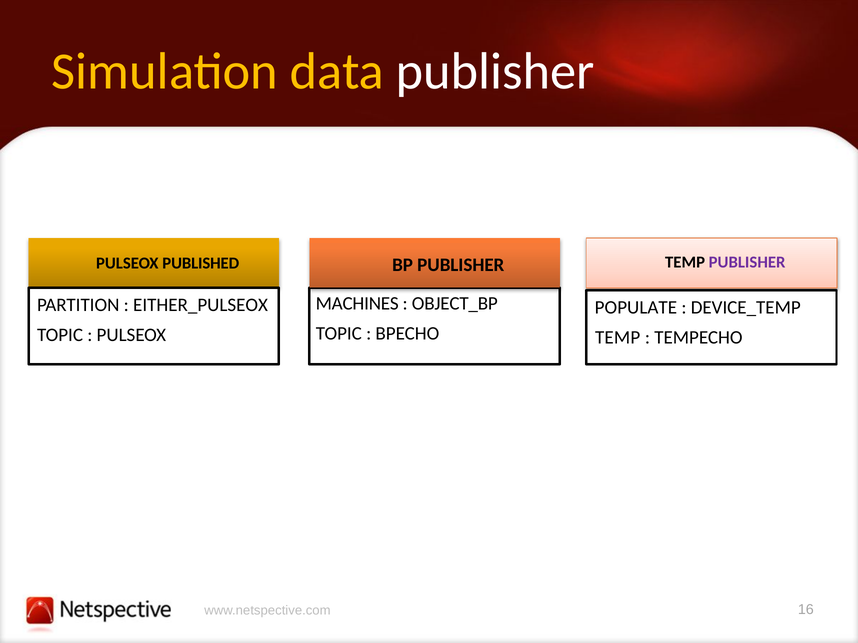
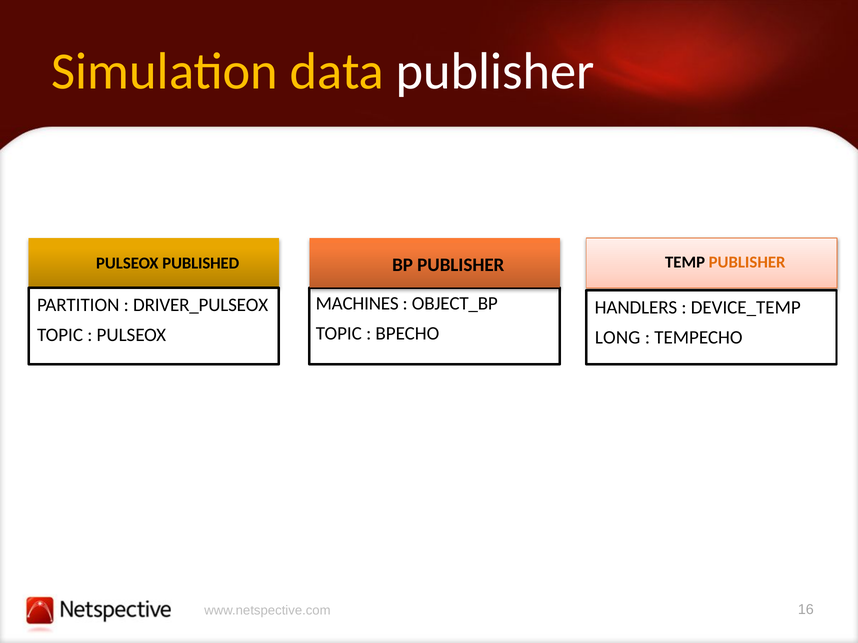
PUBLISHER colour: purple -> orange (747, 262)
EITHER_PULSEOX: EITHER_PULSEOX -> DRIVER_PULSEOX (201, 305)
POPULATE: POPULATE -> HANDLERS (636, 308)
TEMP: TEMP -> LONG (618, 338)
